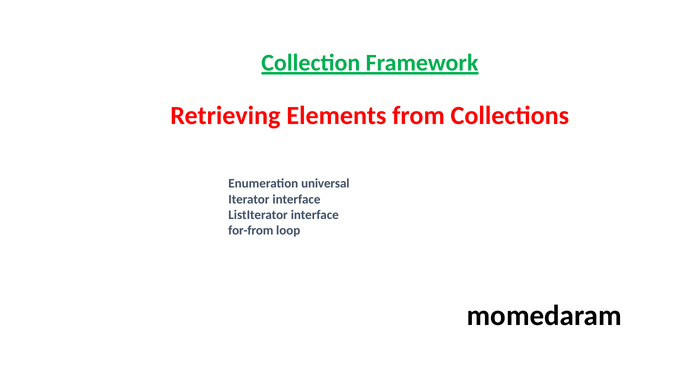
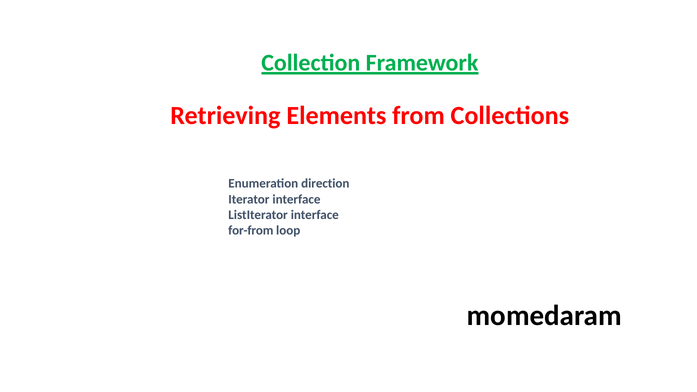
universal: universal -> direction (325, 184)
